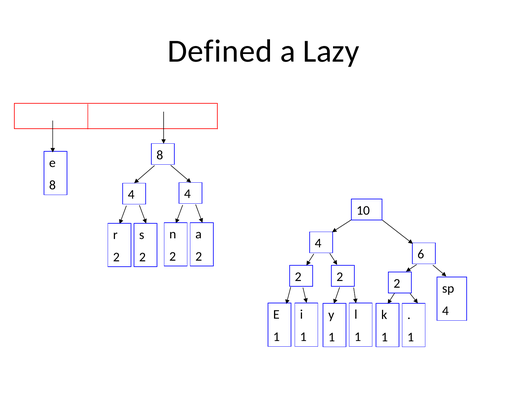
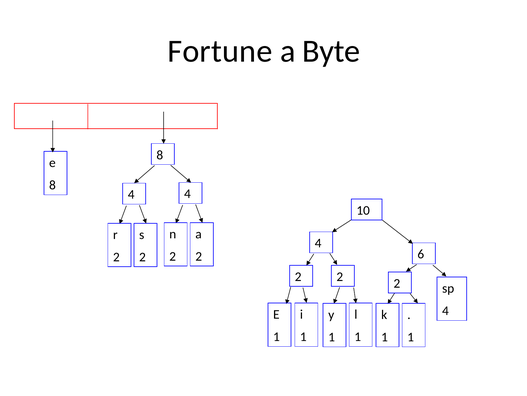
Defined: Defined -> Fortune (220, 51)
Lazy: Lazy -> Byte (331, 51)
